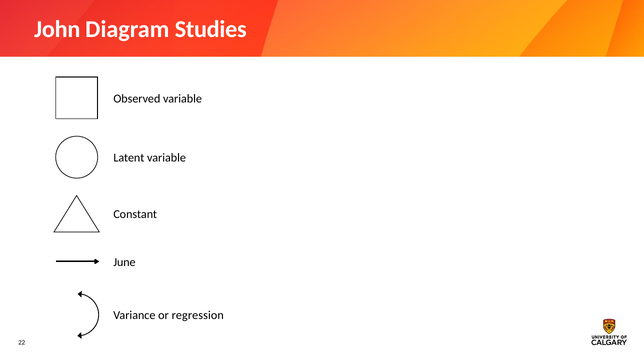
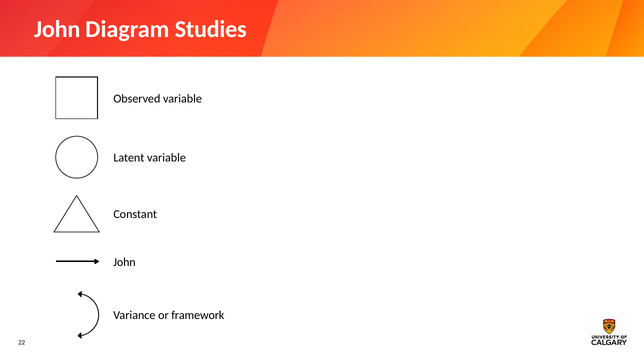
June: June -> John (124, 262)
regression: regression -> framework (198, 316)
